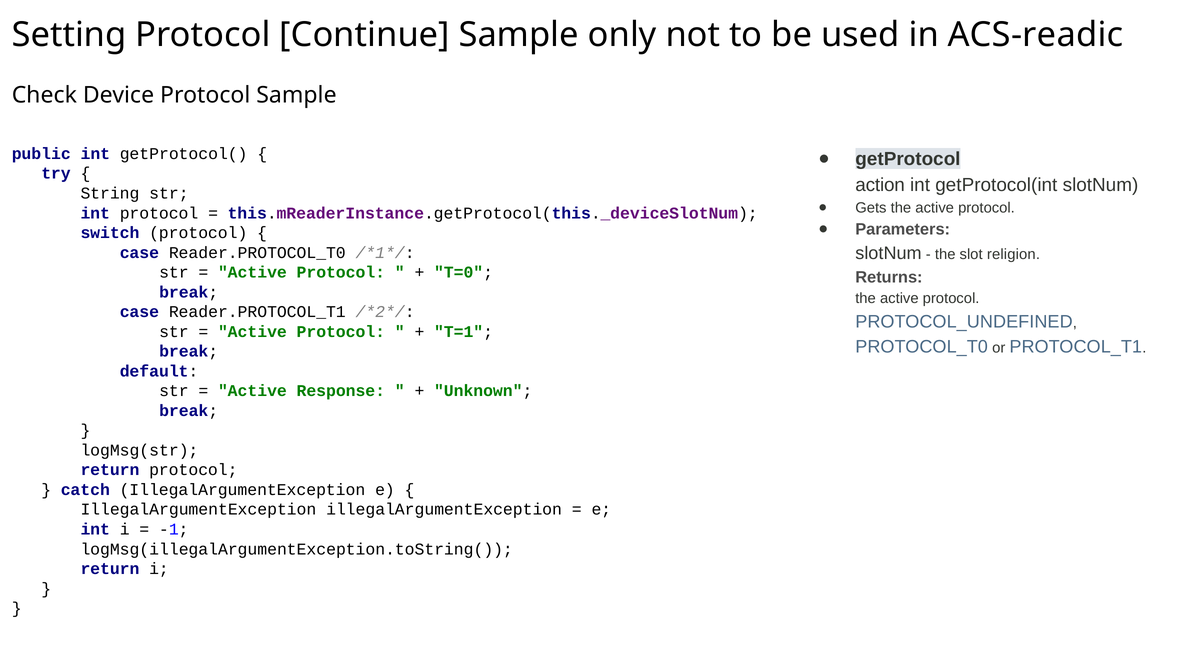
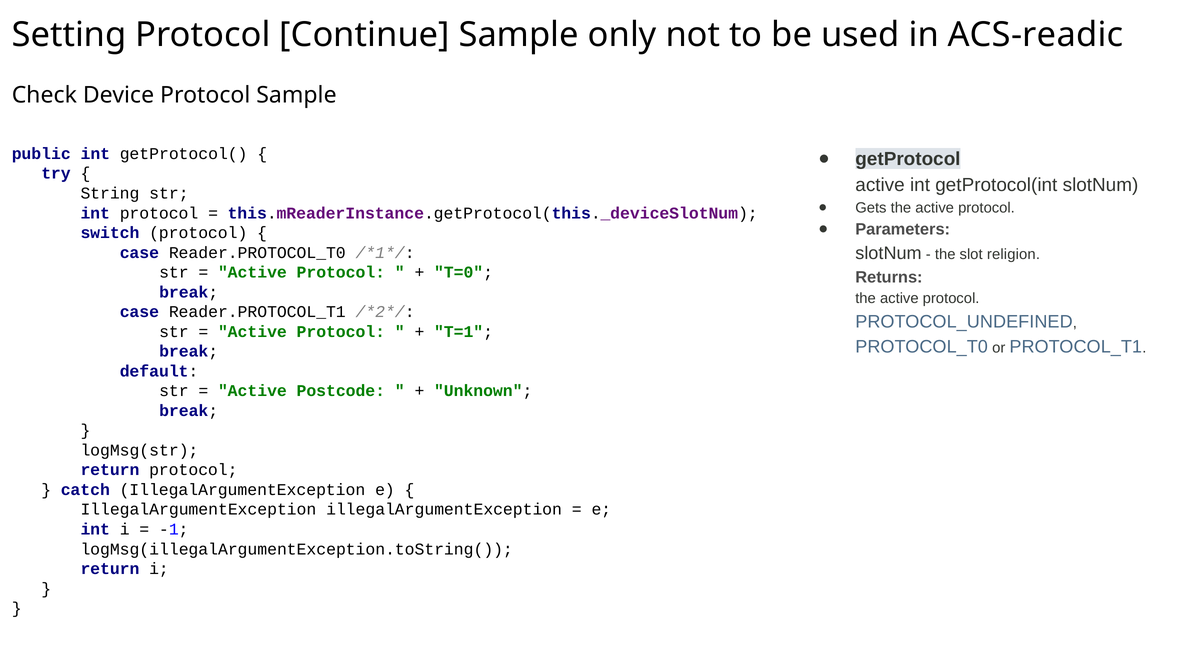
action: action -> active (880, 185)
Response: Response -> Postcode (341, 391)
